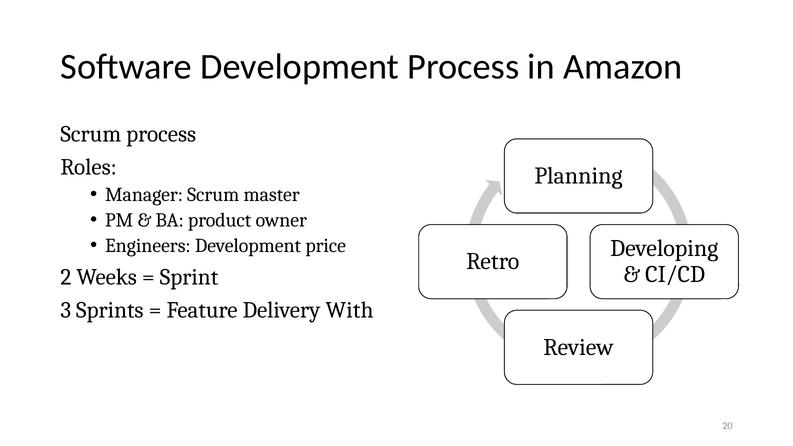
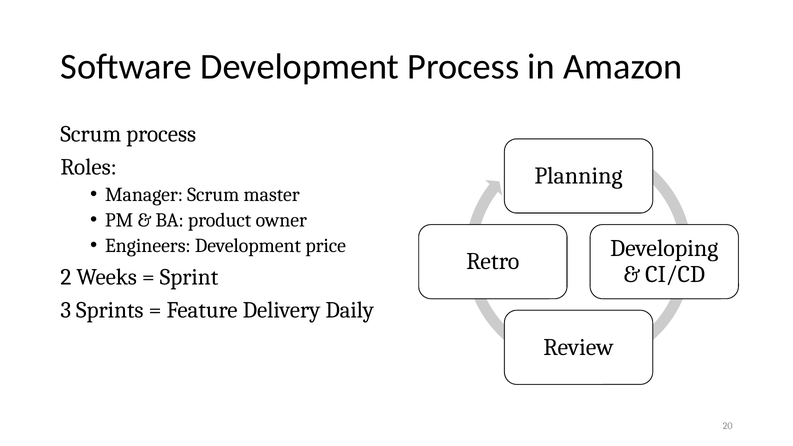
With: With -> Daily (350, 310)
